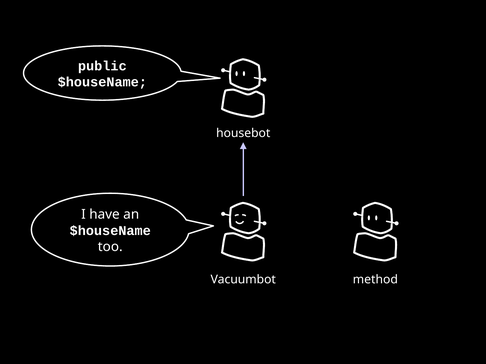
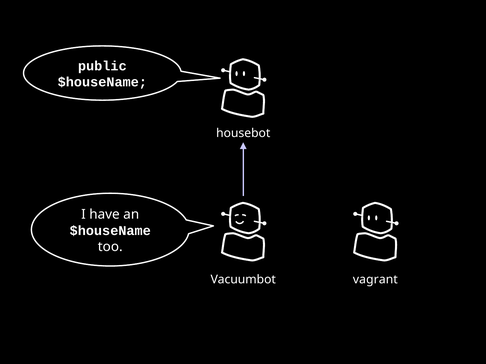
method: method -> vagrant (375, 280)
